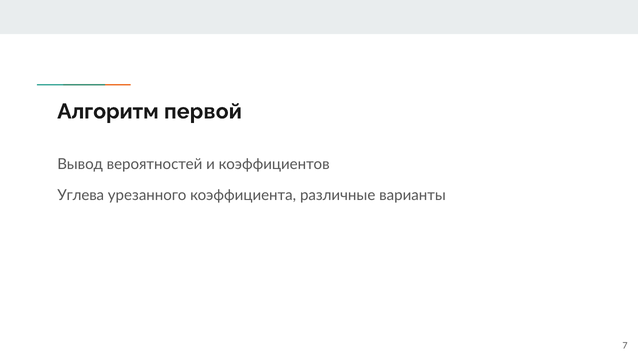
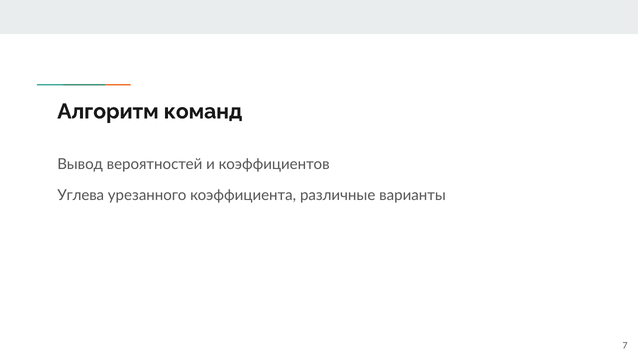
первой: первой -> команд (203, 111)
